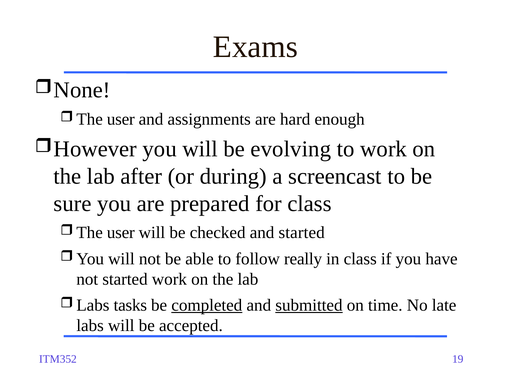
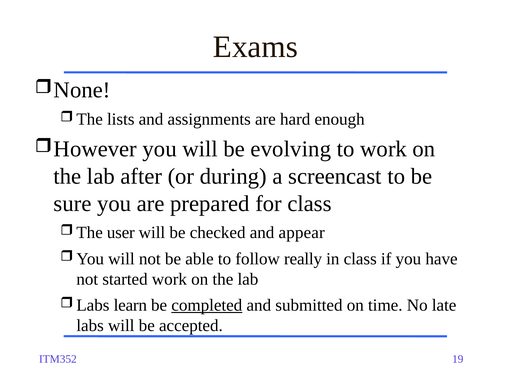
user: user -> lists (121, 119)
and started: started -> appear (302, 233)
tasks: tasks -> learn (130, 305)
submitted underline: present -> none (309, 305)
